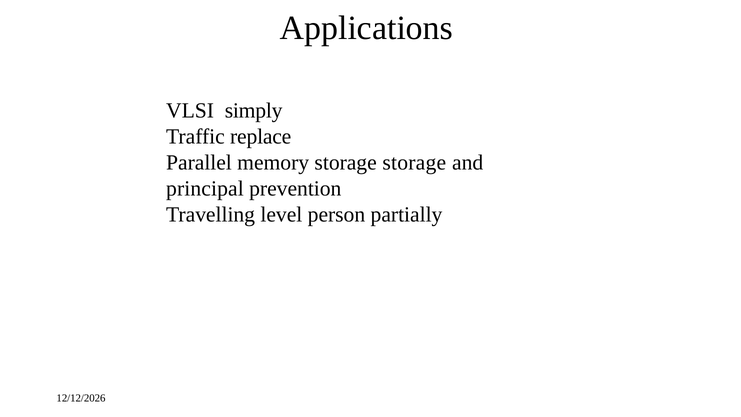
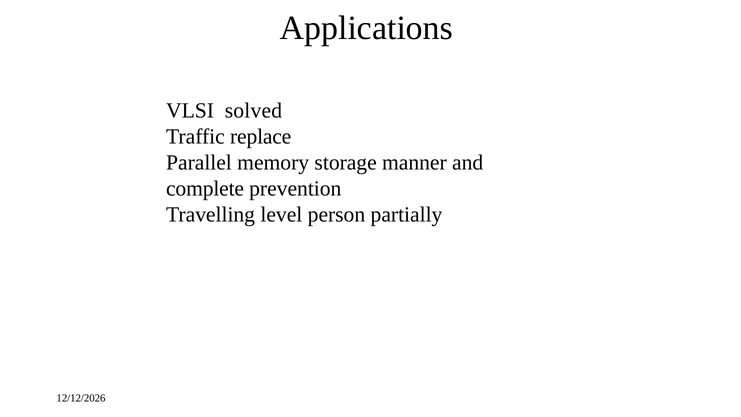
simply: simply -> solved (253, 111)
storage storage: storage -> manner (414, 162)
principal: principal -> complete (205, 188)
